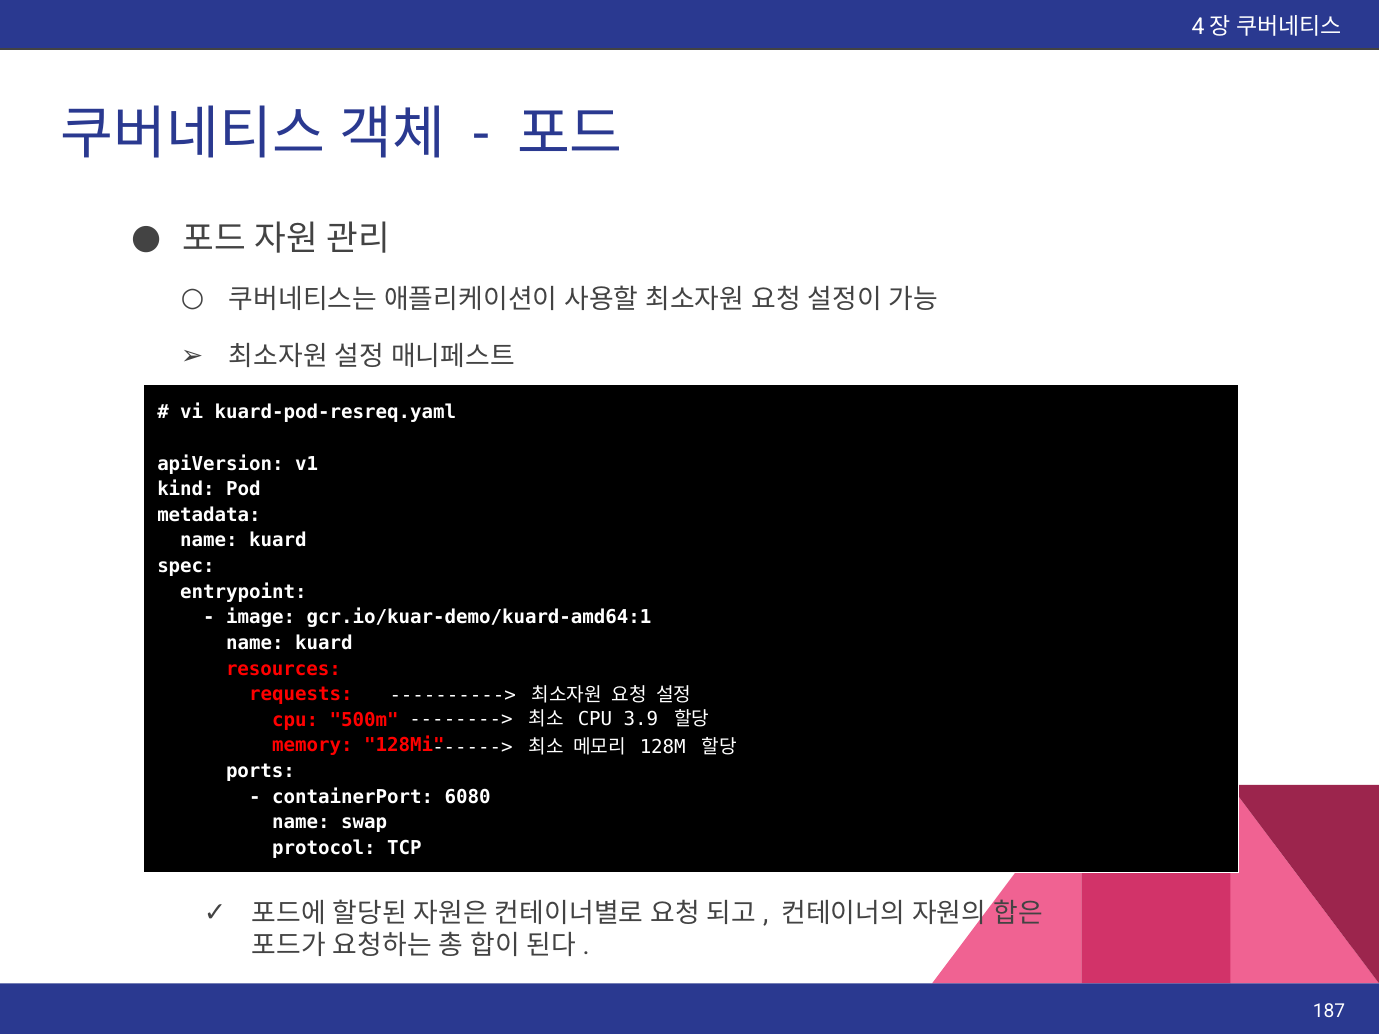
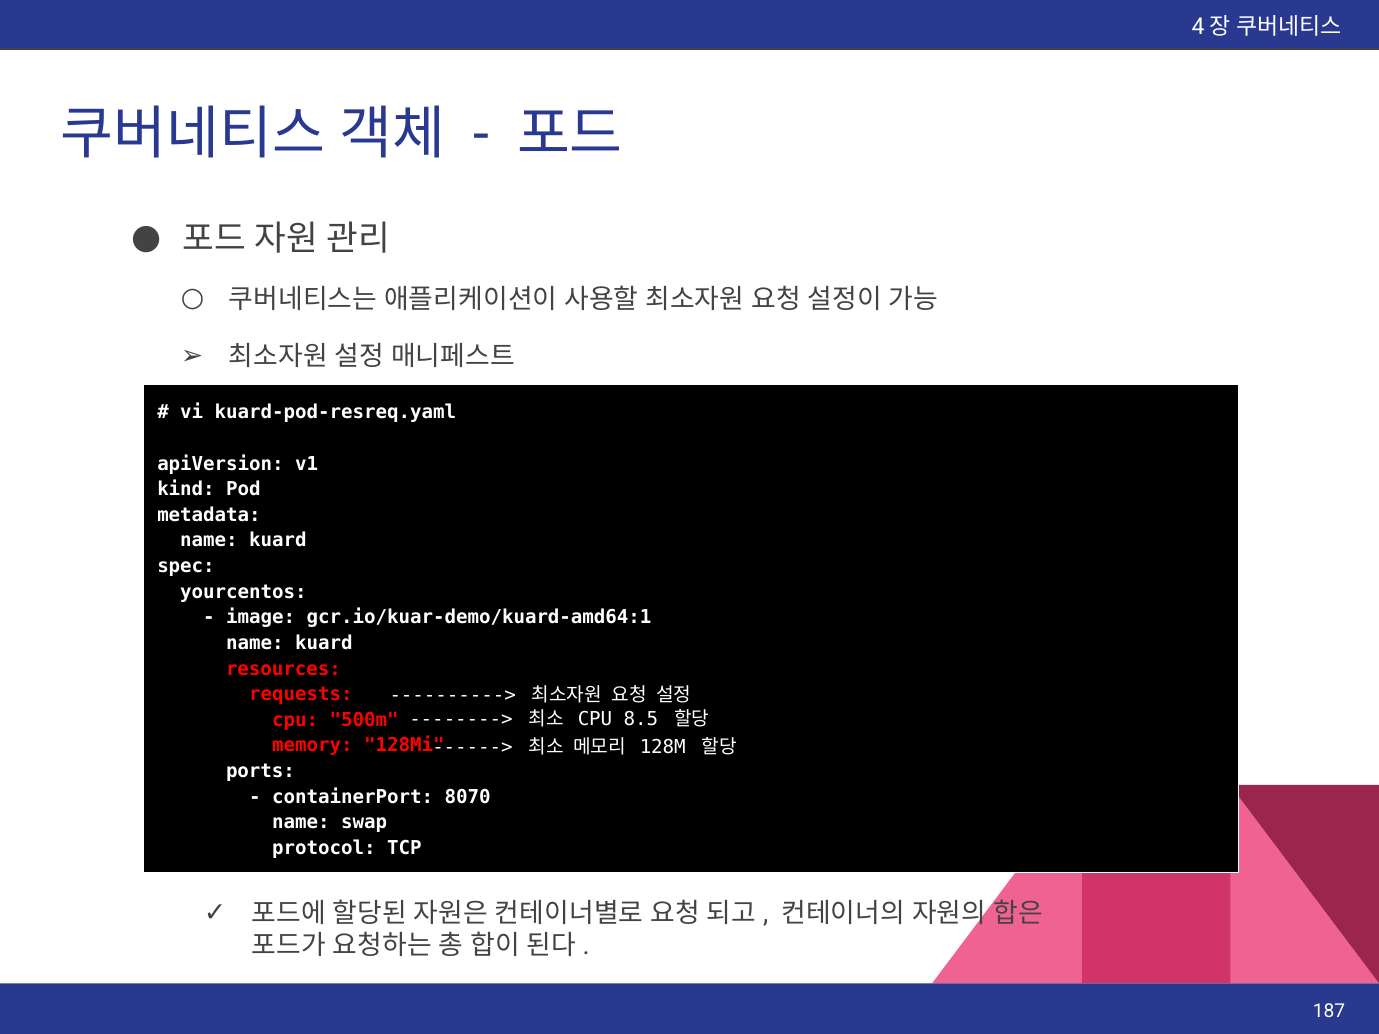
entrypoint: entrypoint -> yourcentos (243, 592)
3.9: 3.9 -> 8.5 (641, 720)
6080: 6080 -> 8070 (468, 797)
